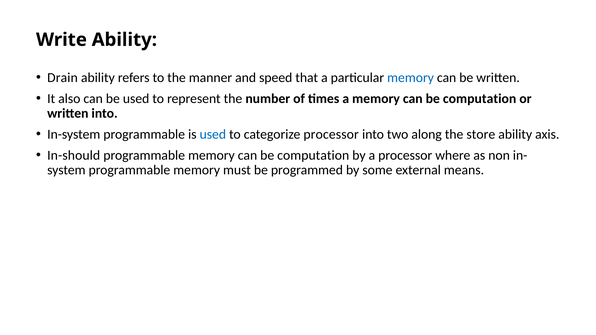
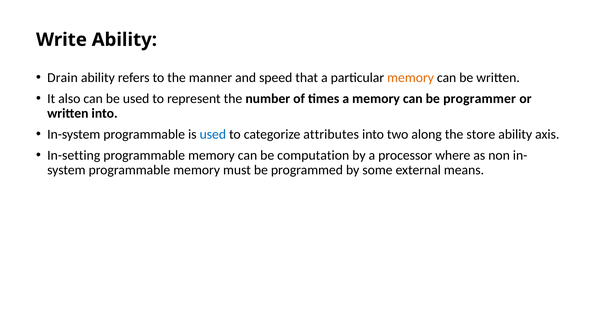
memory colour: blue -> orange (411, 78)
computation: computation -> programmer (480, 99)
categorize processor: processor -> attributes (331, 134)
In-should: In-should -> In-setting (74, 155)
